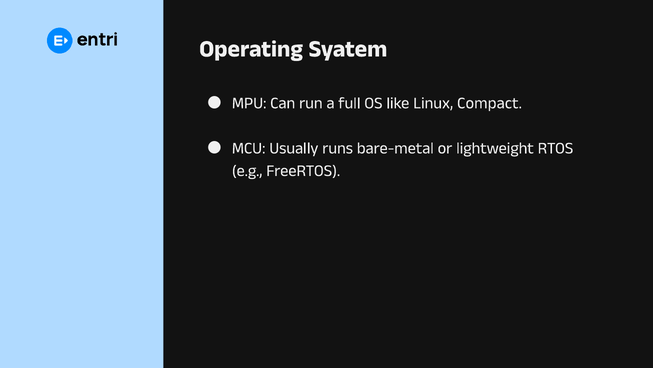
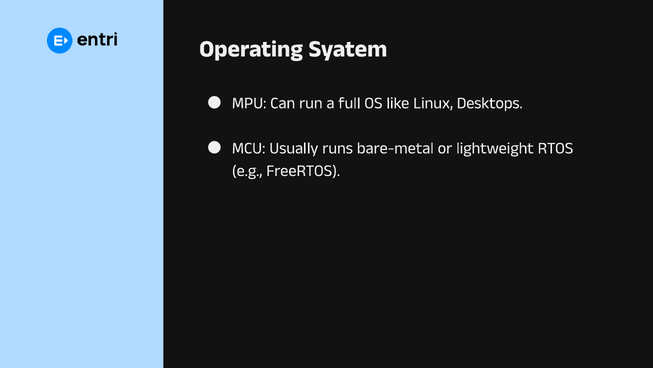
Compact: Compact -> Desktops (490, 103)
